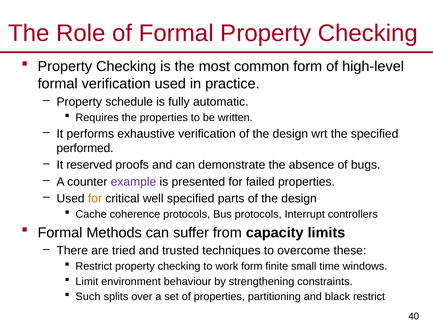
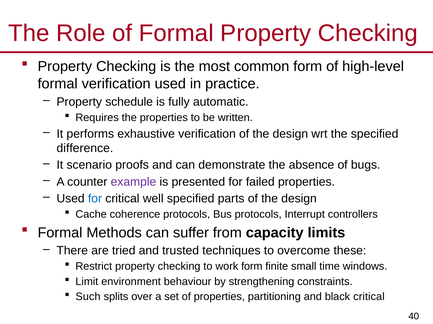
performed: performed -> difference (85, 149)
reserved: reserved -> scenario (89, 165)
for colour: orange -> blue (95, 199)
black restrict: restrict -> critical (369, 297)
